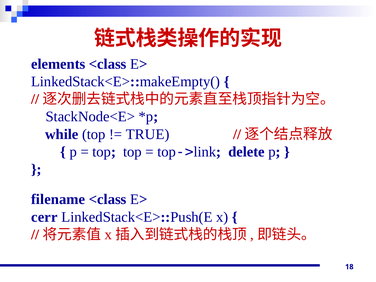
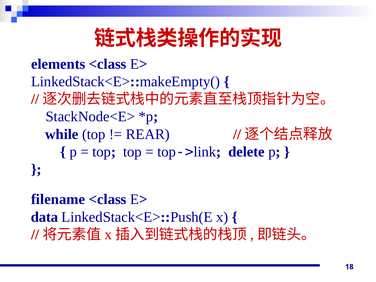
TRUE: TRUE -> REAR (148, 134)
cerr: cerr -> data (44, 217)
